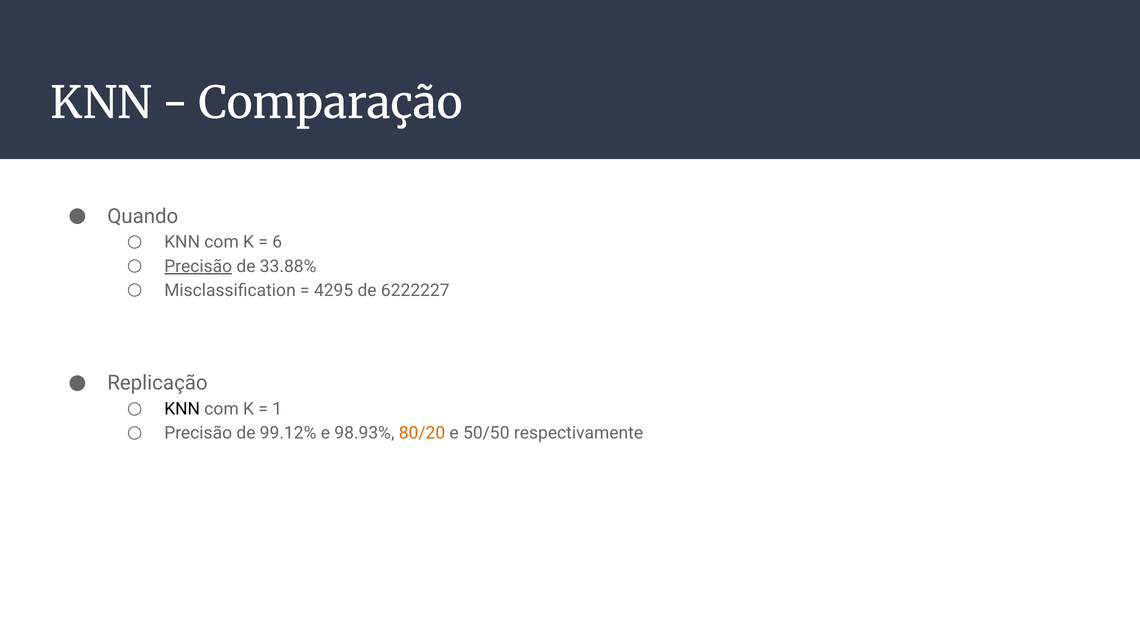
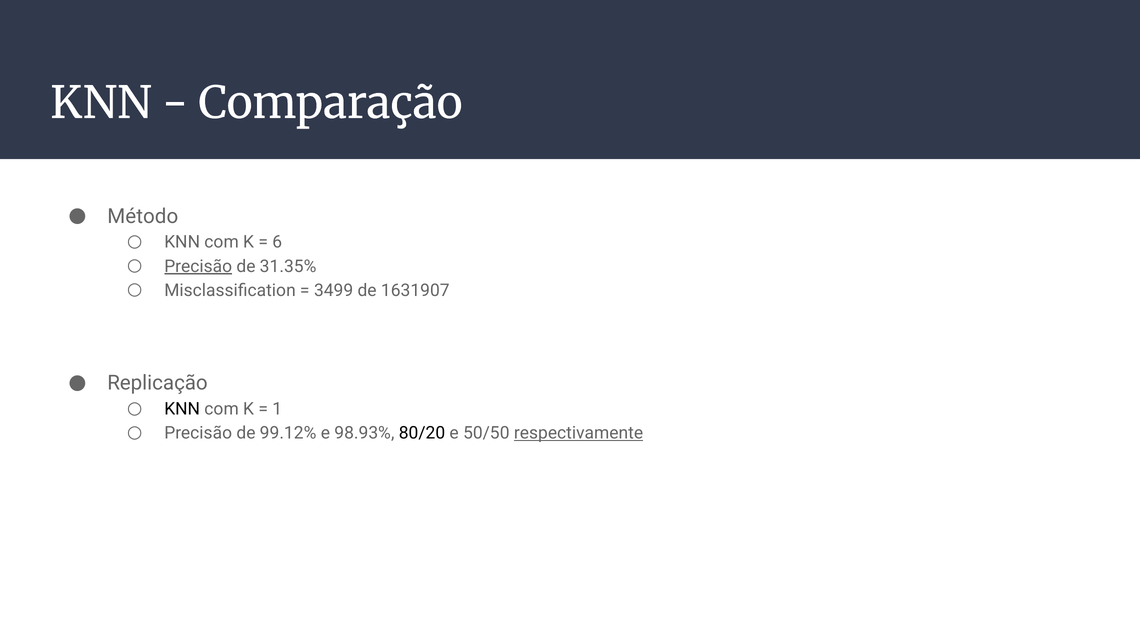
Quando: Quando -> Método (143, 217)
33.88%: 33.88% -> 31.35% (288, 266)
4295: 4295 -> 3499 (334, 290)
6222227: 6222227 -> 1631907 (415, 290)
80/20 colour: orange -> black (422, 433)
respectivamente underline: none -> present (579, 433)
